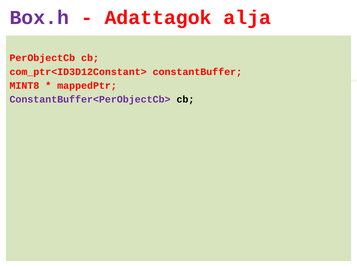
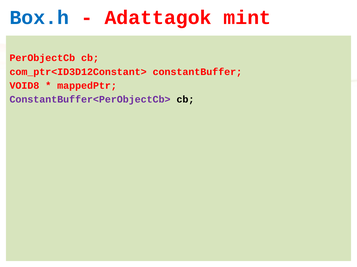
Box.h colour: purple -> blue (39, 18)
alja: alja -> mint (247, 18)
MINT8: MINT8 -> VOID8 (24, 86)
